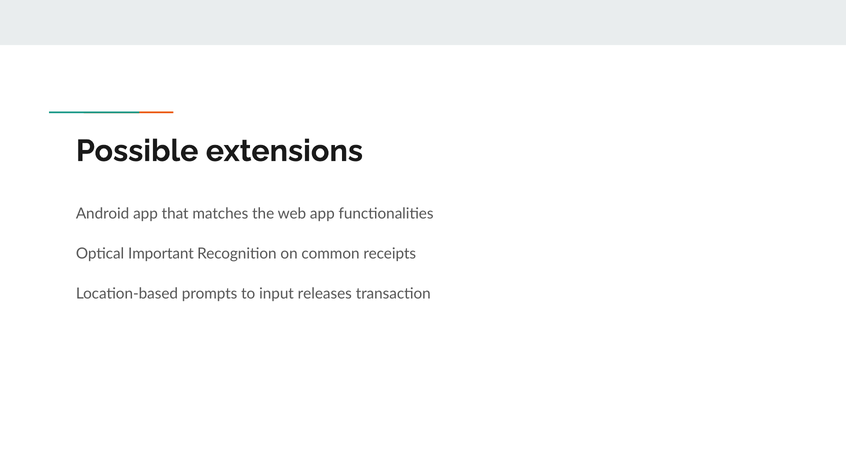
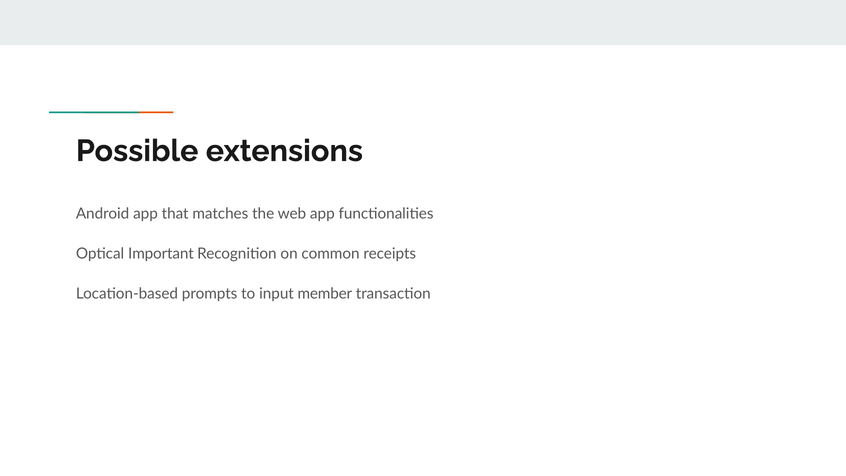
releases: releases -> member (325, 294)
